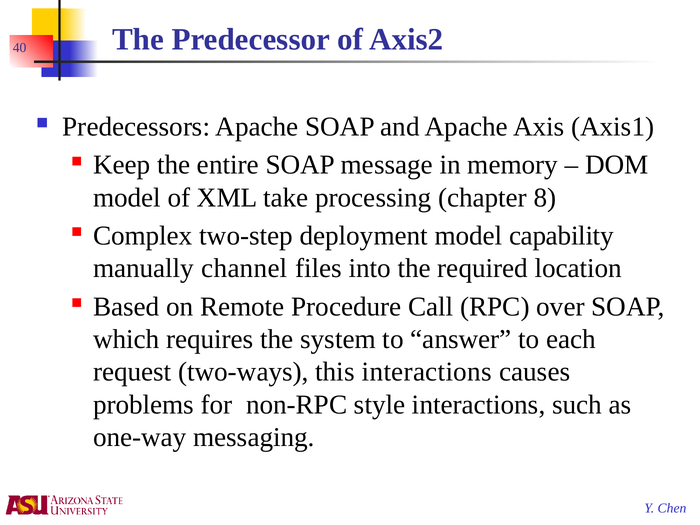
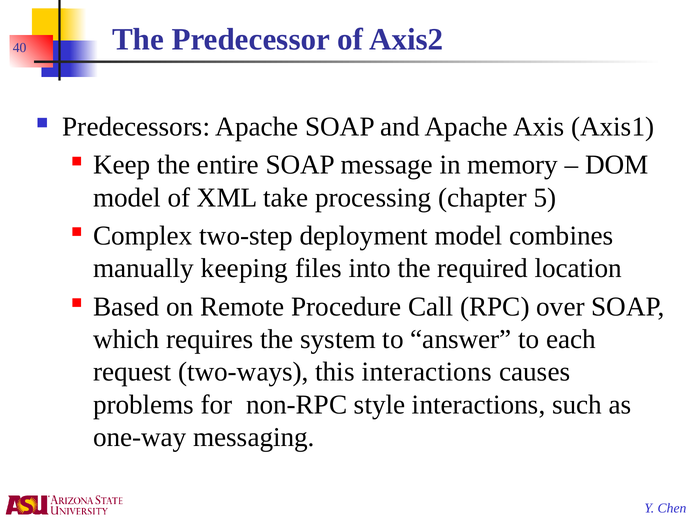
8: 8 -> 5 (545, 198)
capability: capability -> combines (561, 236)
channel: channel -> keeping (244, 268)
